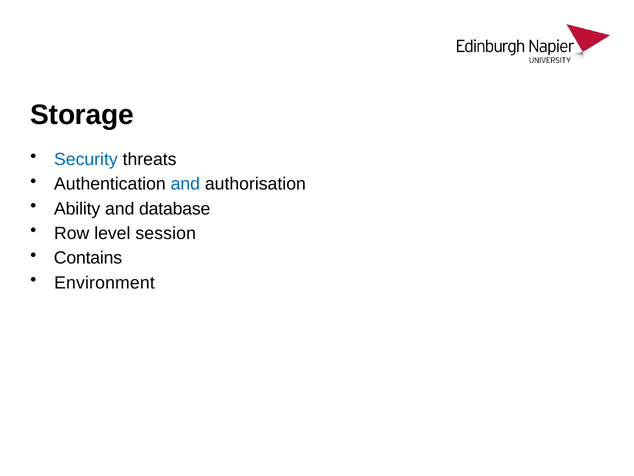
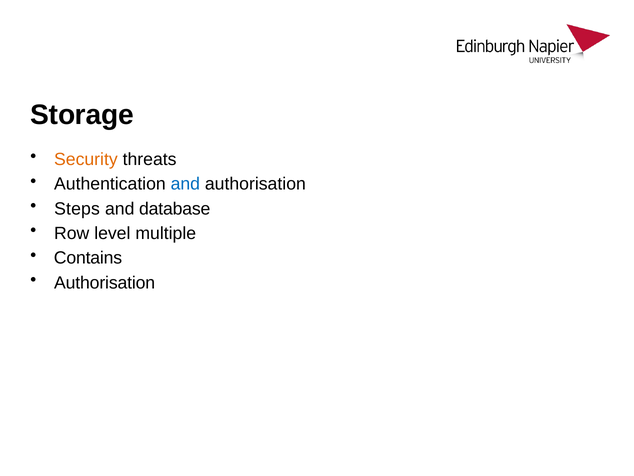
Security colour: blue -> orange (86, 159)
Ability: Ability -> Steps (77, 208)
session: session -> multiple (166, 233)
Environment: Environment -> Authorisation (105, 282)
